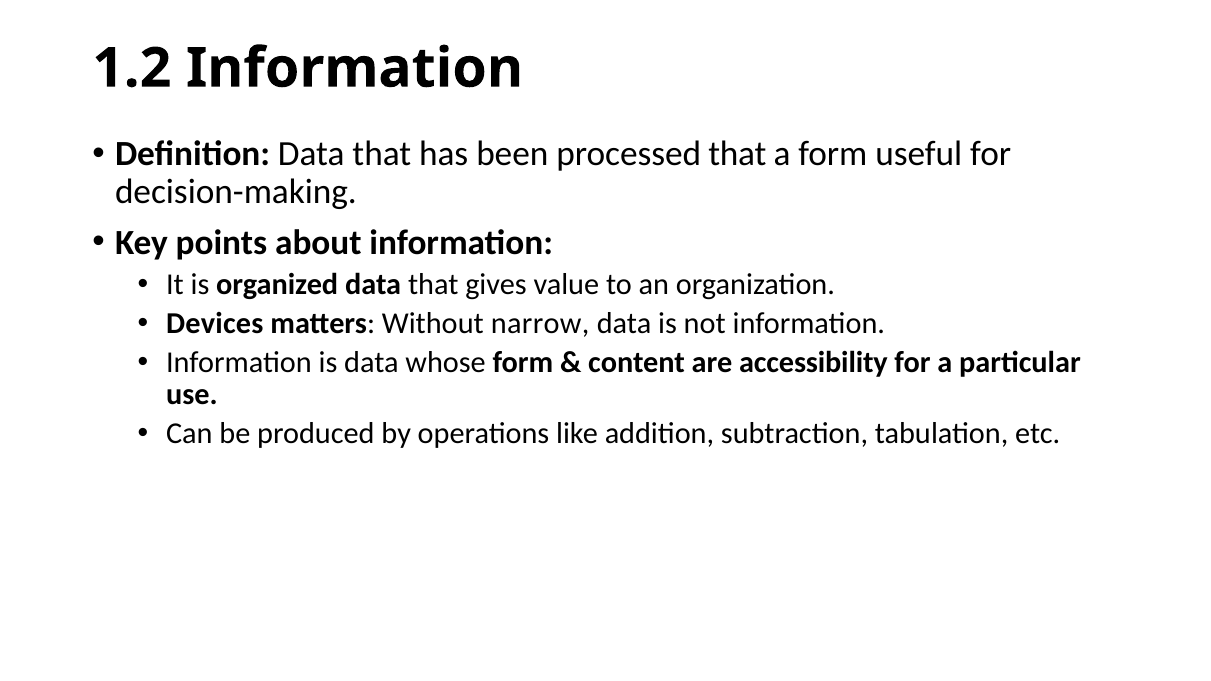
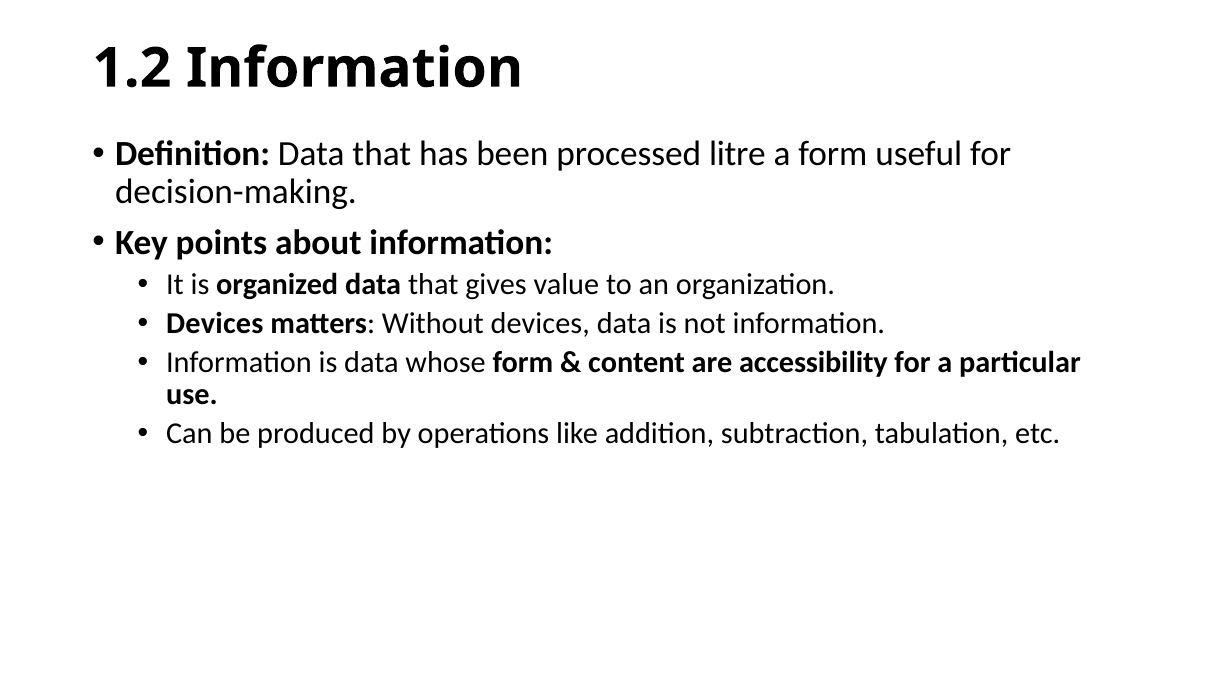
processed that: that -> litre (737, 154)
Without narrow: narrow -> devices (540, 323)
